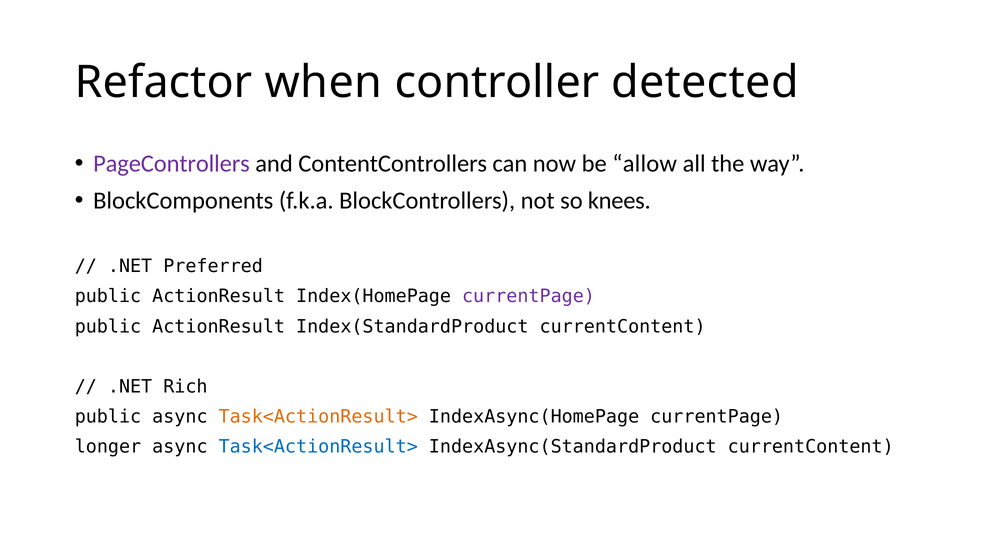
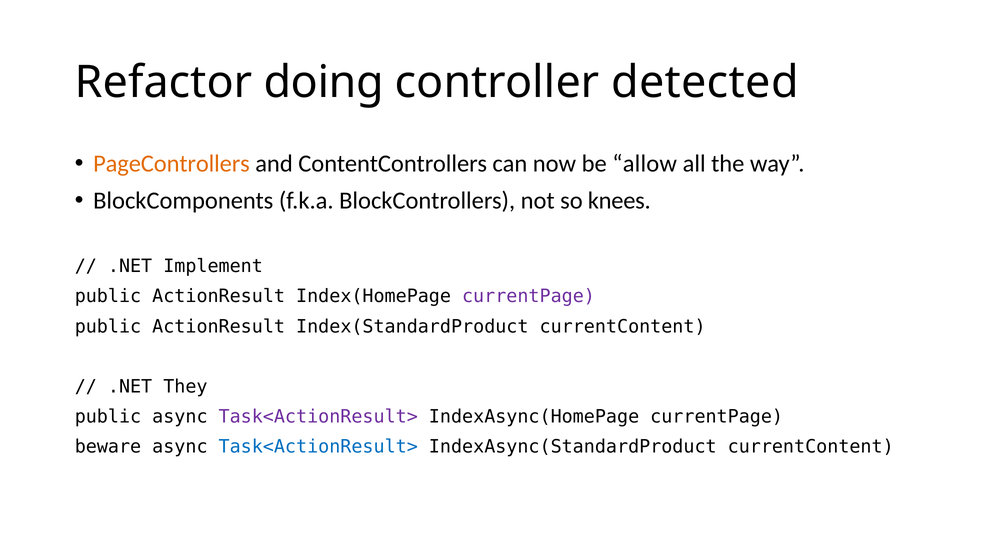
when: when -> doing (324, 82)
PageControllers colour: purple -> orange (172, 164)
Preferred: Preferred -> Implement (213, 266)
Rich: Rich -> They (185, 386)
Task<ActionResult> colour: orange -> purple (318, 417)
longer: longer -> beware (108, 447)
